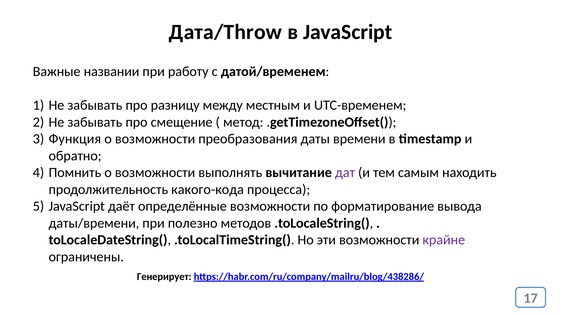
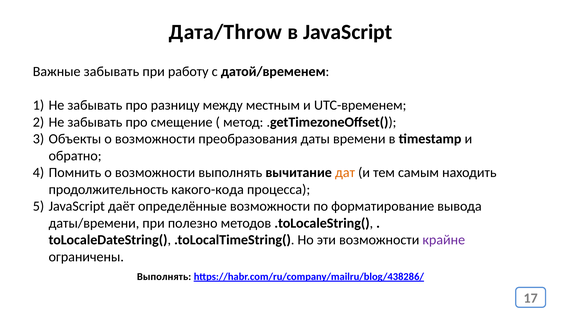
Важные названии: названии -> забывать (111, 71)
Функция: Функция -> Объекты (75, 139)
дат colour: purple -> orange (345, 172)
Генерирует: Генерирует -> Выполнять (164, 276)
